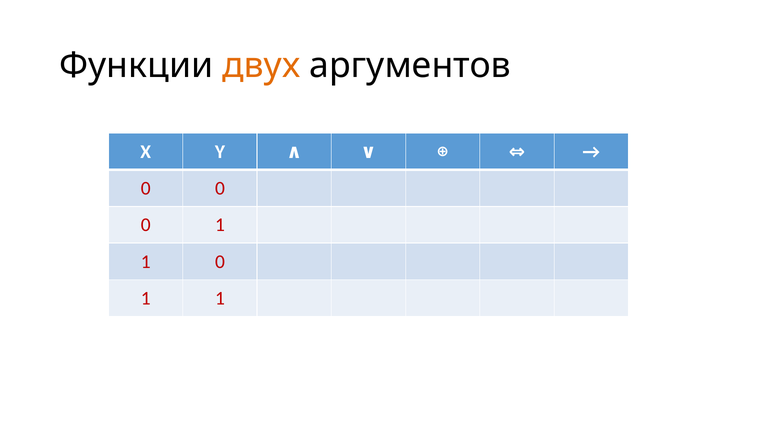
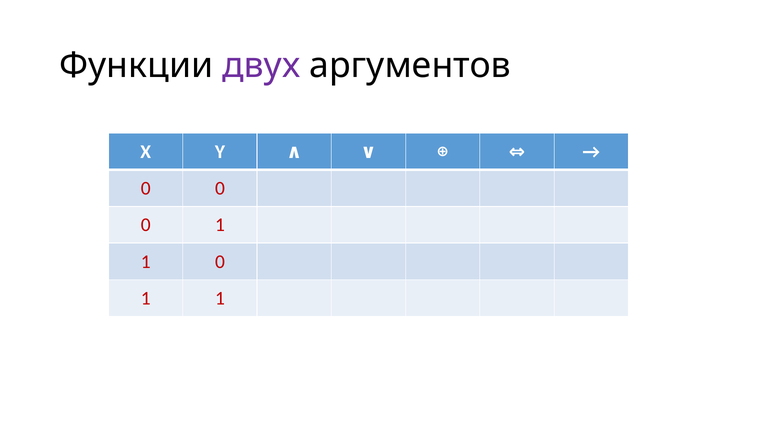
двух colour: orange -> purple (261, 65)
